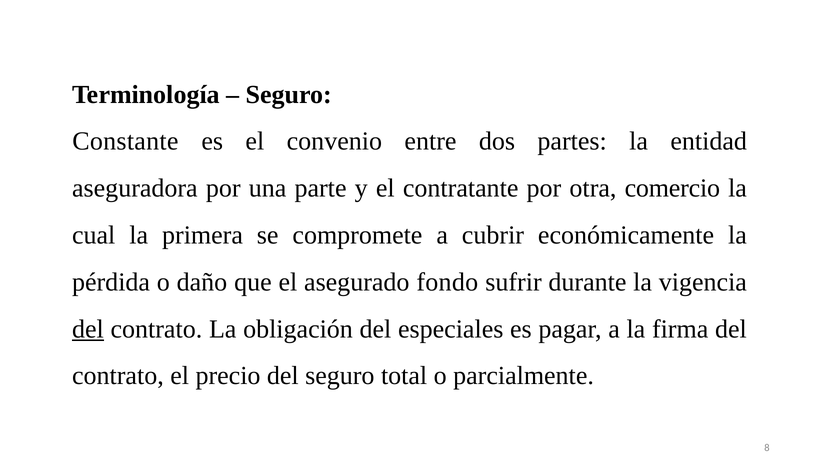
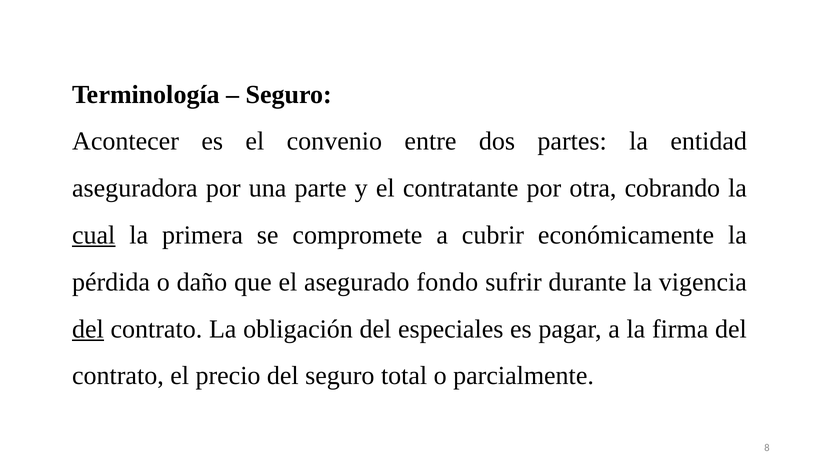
Constante: Constante -> Acontecer (126, 141)
comercio: comercio -> cobrando (672, 188)
cual underline: none -> present (94, 235)
